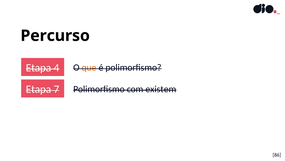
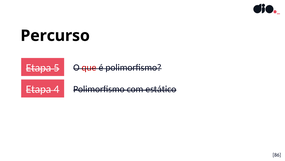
4: 4 -> 5 (57, 67)
que colour: orange -> red (89, 67)
7: 7 -> 4 (57, 89)
existem: existem -> estático (161, 89)
